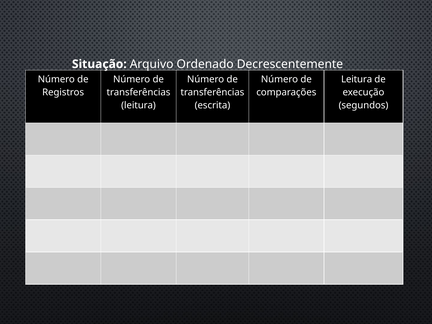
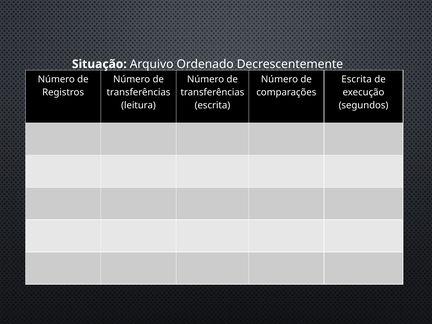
Leitura: Leitura -> Escrita (357, 79)
